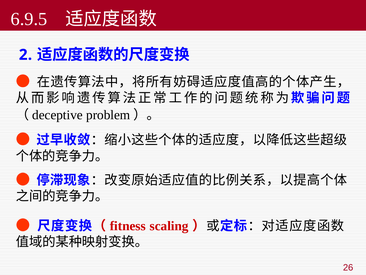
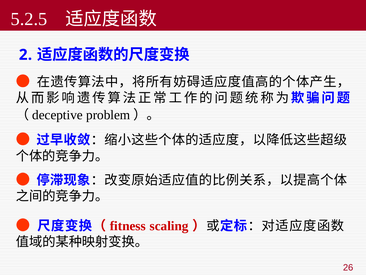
6.9.5: 6.9.5 -> 5.2.5 (29, 19)
